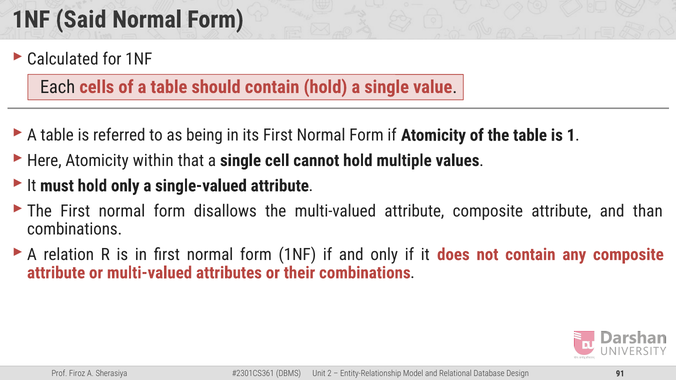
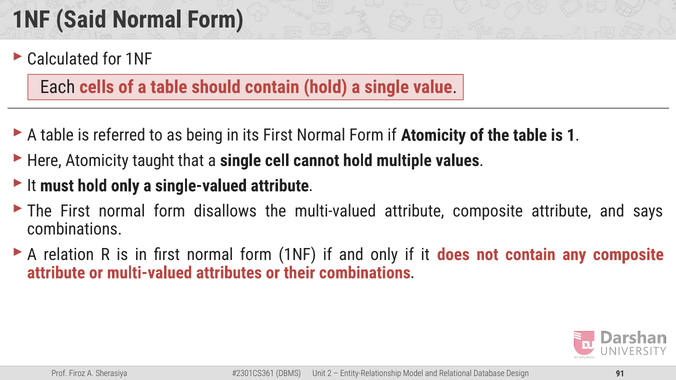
within: within -> taught (153, 161)
than: than -> says (648, 211)
